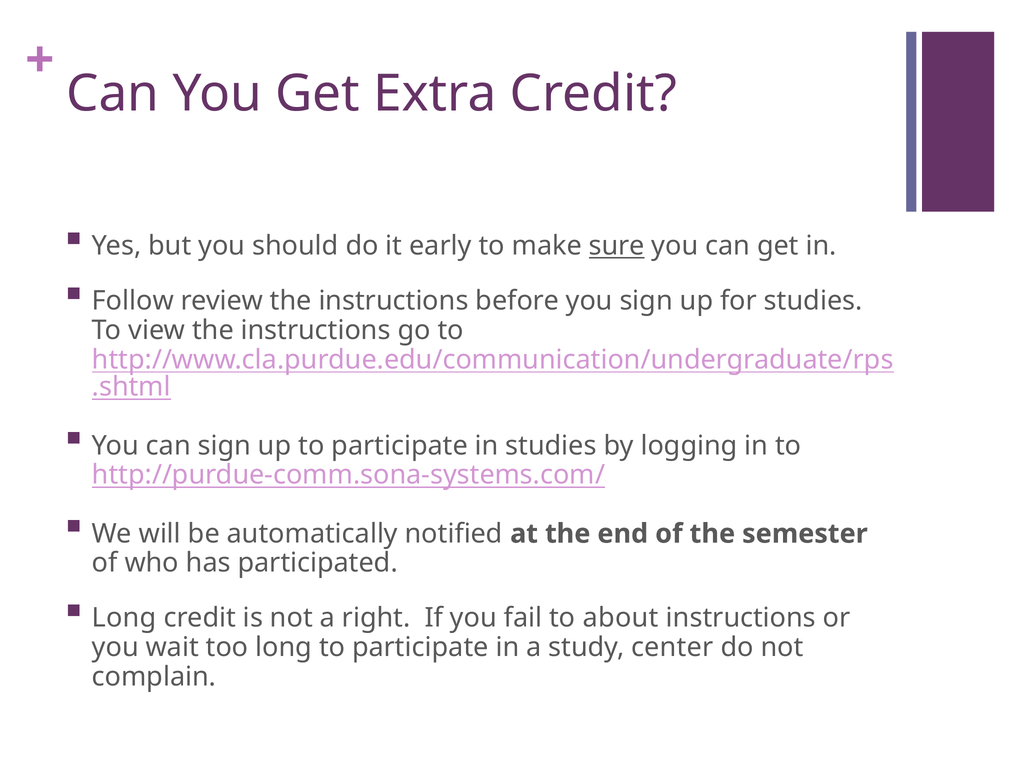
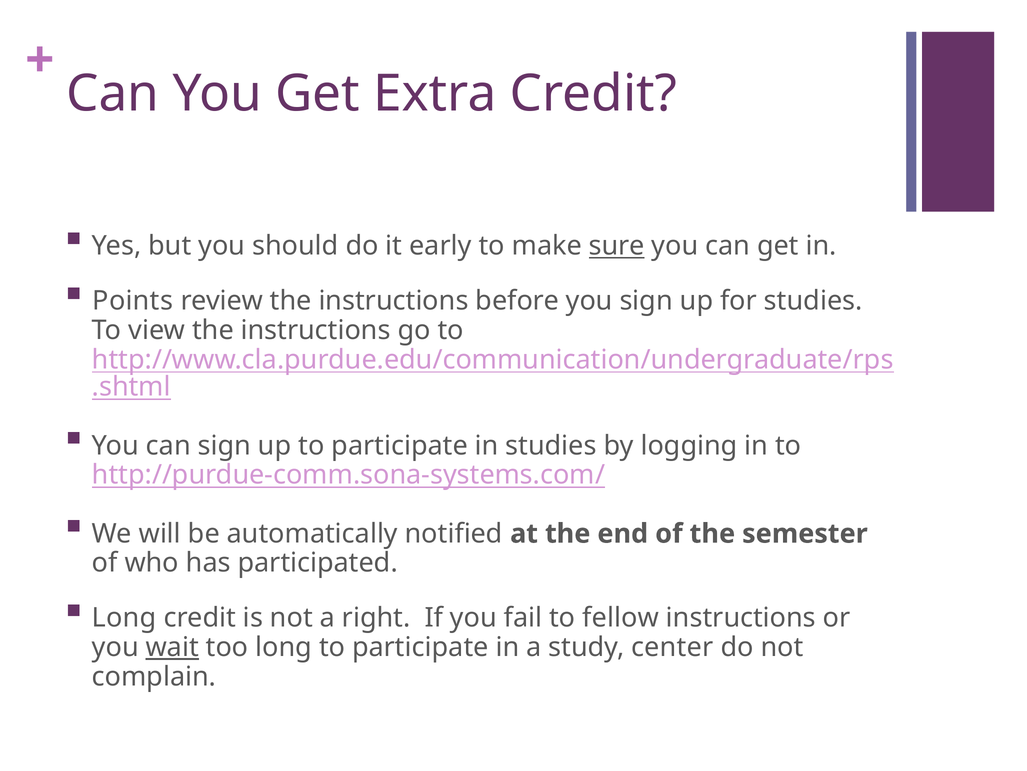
Follow: Follow -> Points (133, 301)
about: about -> fellow (621, 617)
wait underline: none -> present (172, 647)
